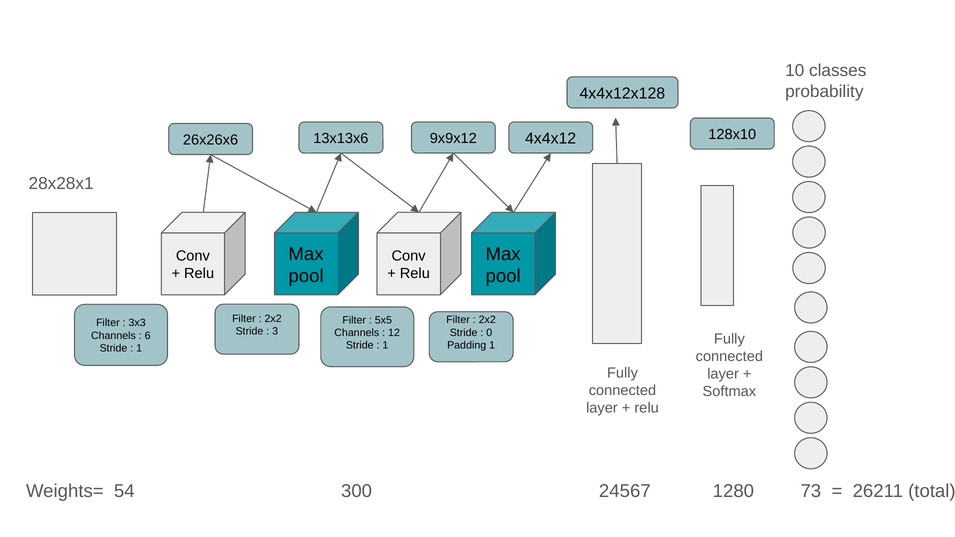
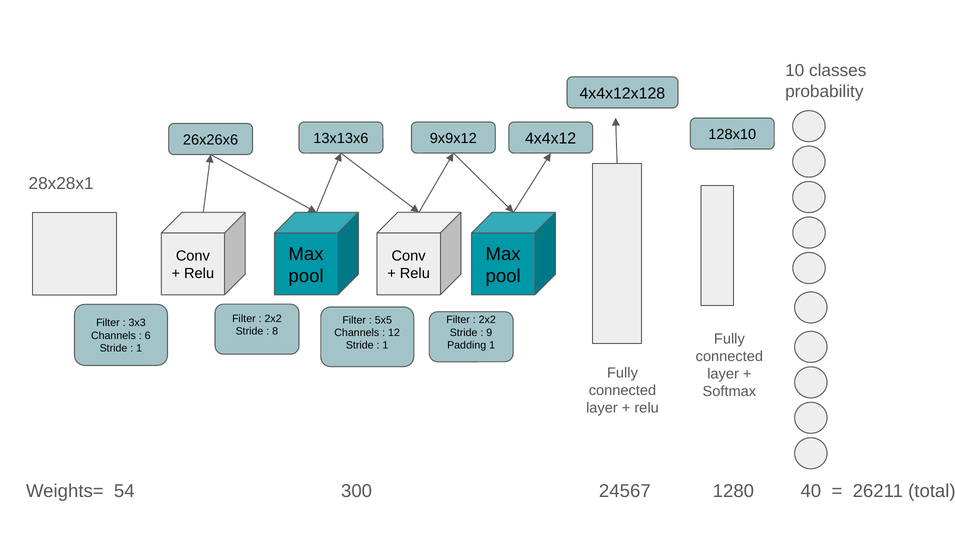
3: 3 -> 8 (275, 332)
0: 0 -> 9 (489, 333)
73: 73 -> 40 (811, 491)
